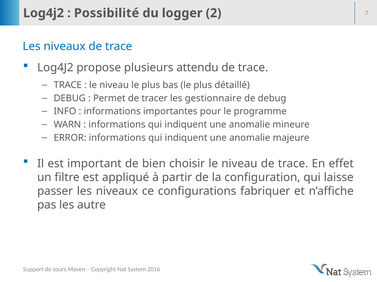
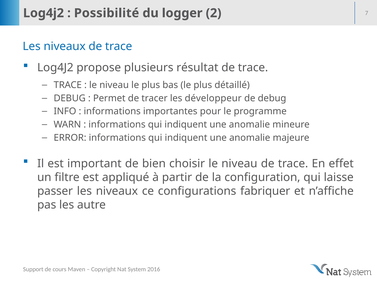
attendu: attendu -> résultat (197, 68)
gestionnaire: gestionnaire -> développeur (213, 98)
